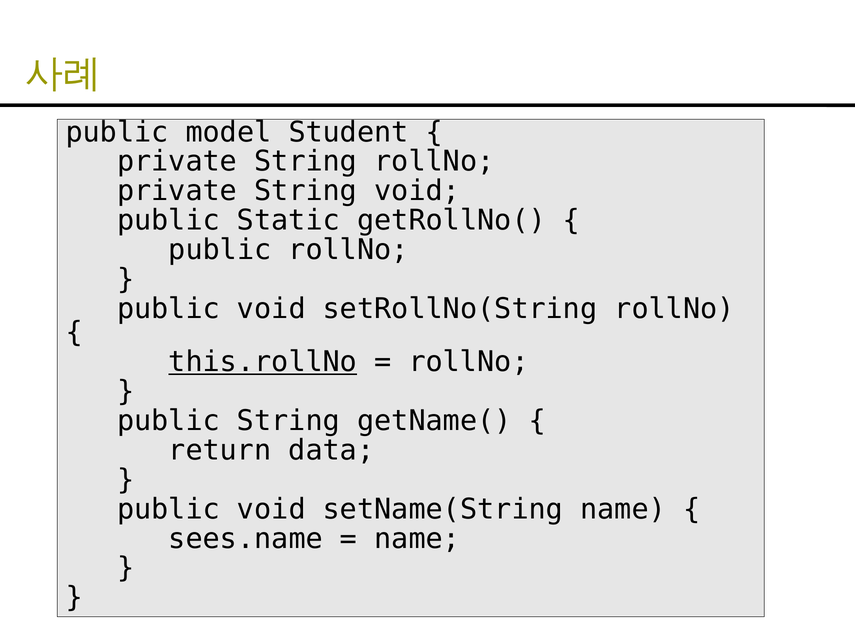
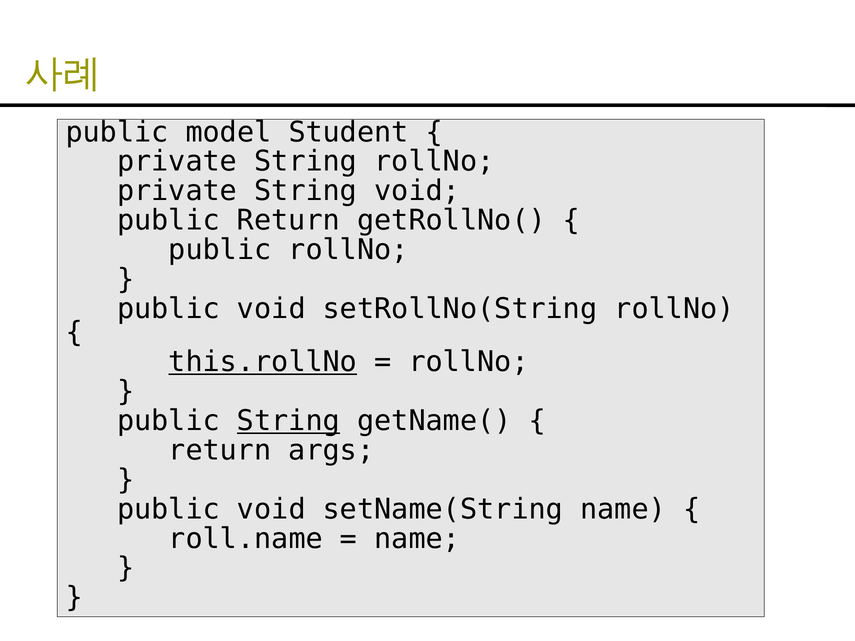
public Static: Static -> Return (288, 221)
String underline: none -> present (288, 421)
data: data -> args (331, 450)
sees.name: sees.name -> roll.name (246, 539)
